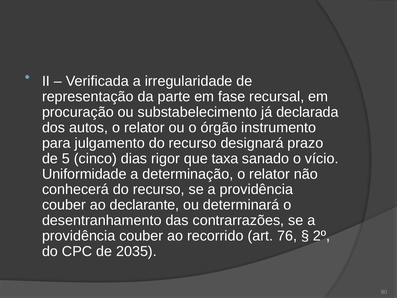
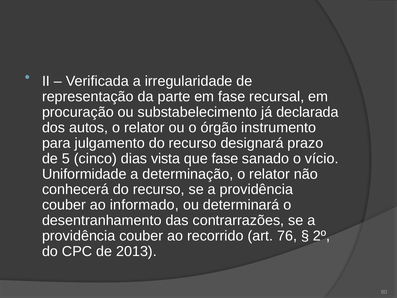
rigor: rigor -> vista (166, 158)
que taxa: taxa -> fase (225, 158)
declarante: declarante -> informado (144, 205)
2035: 2035 -> 2013 (136, 251)
